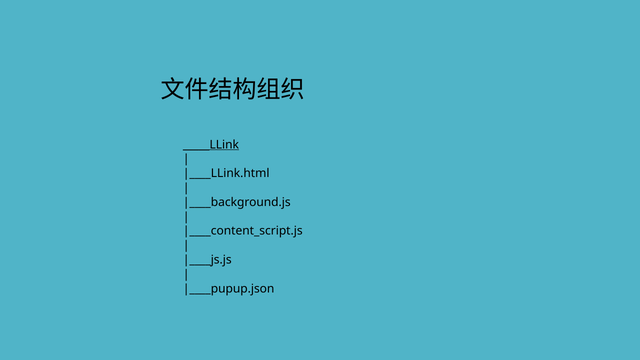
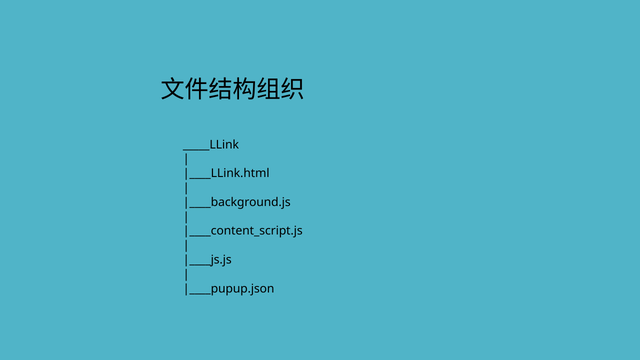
_____LLink underline: present -> none (211, 145)
